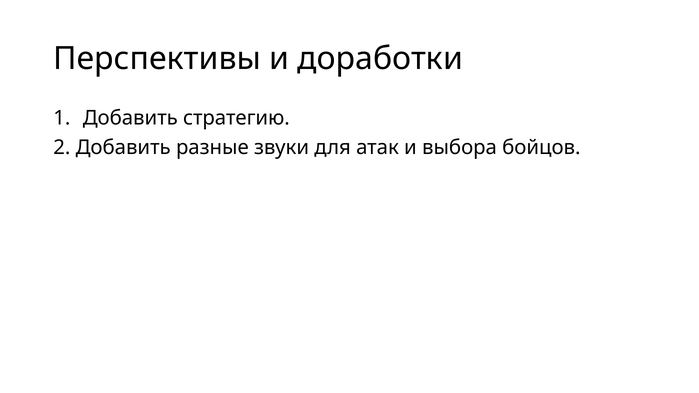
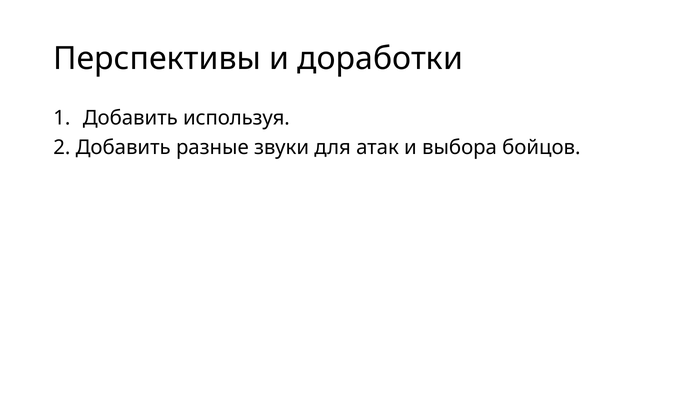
стратегию: стратегию -> используя (236, 118)
